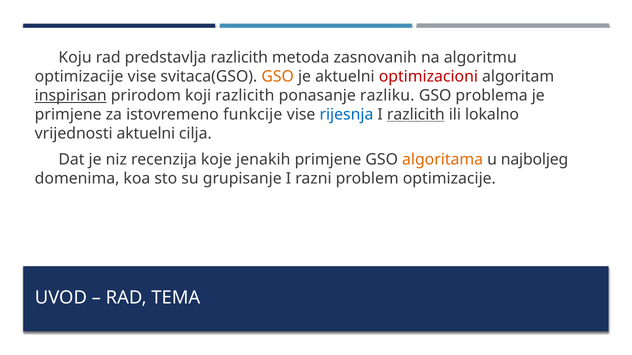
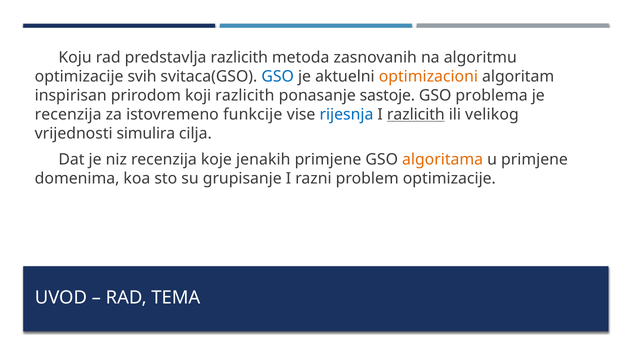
optimizacije vise: vise -> svih (142, 77)
GSO colour: orange -> blue (278, 77)
optimizacioni colour: red -> orange (428, 77)
inspirisan underline: present -> none (71, 96)
razliku: razliku -> sastoje (387, 96)
primjene: primjene -> recenzija (68, 115)
lokalno: lokalno -> velikog (492, 115)
vrijednosti aktuelni: aktuelni -> simulira (146, 134)
u najboljeg: najboljeg -> primjene (534, 160)
